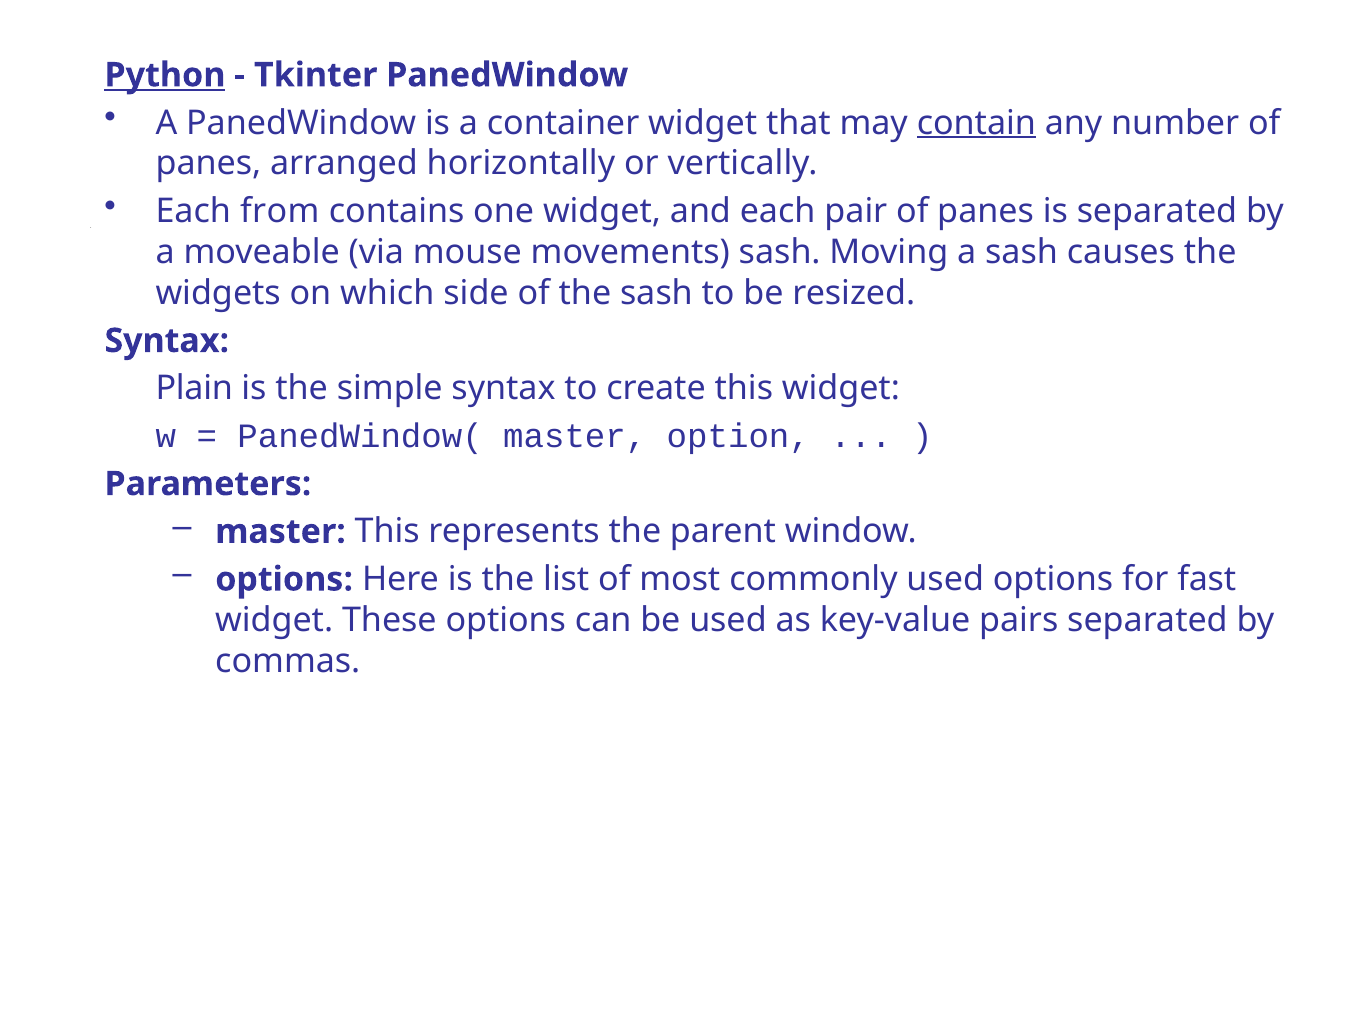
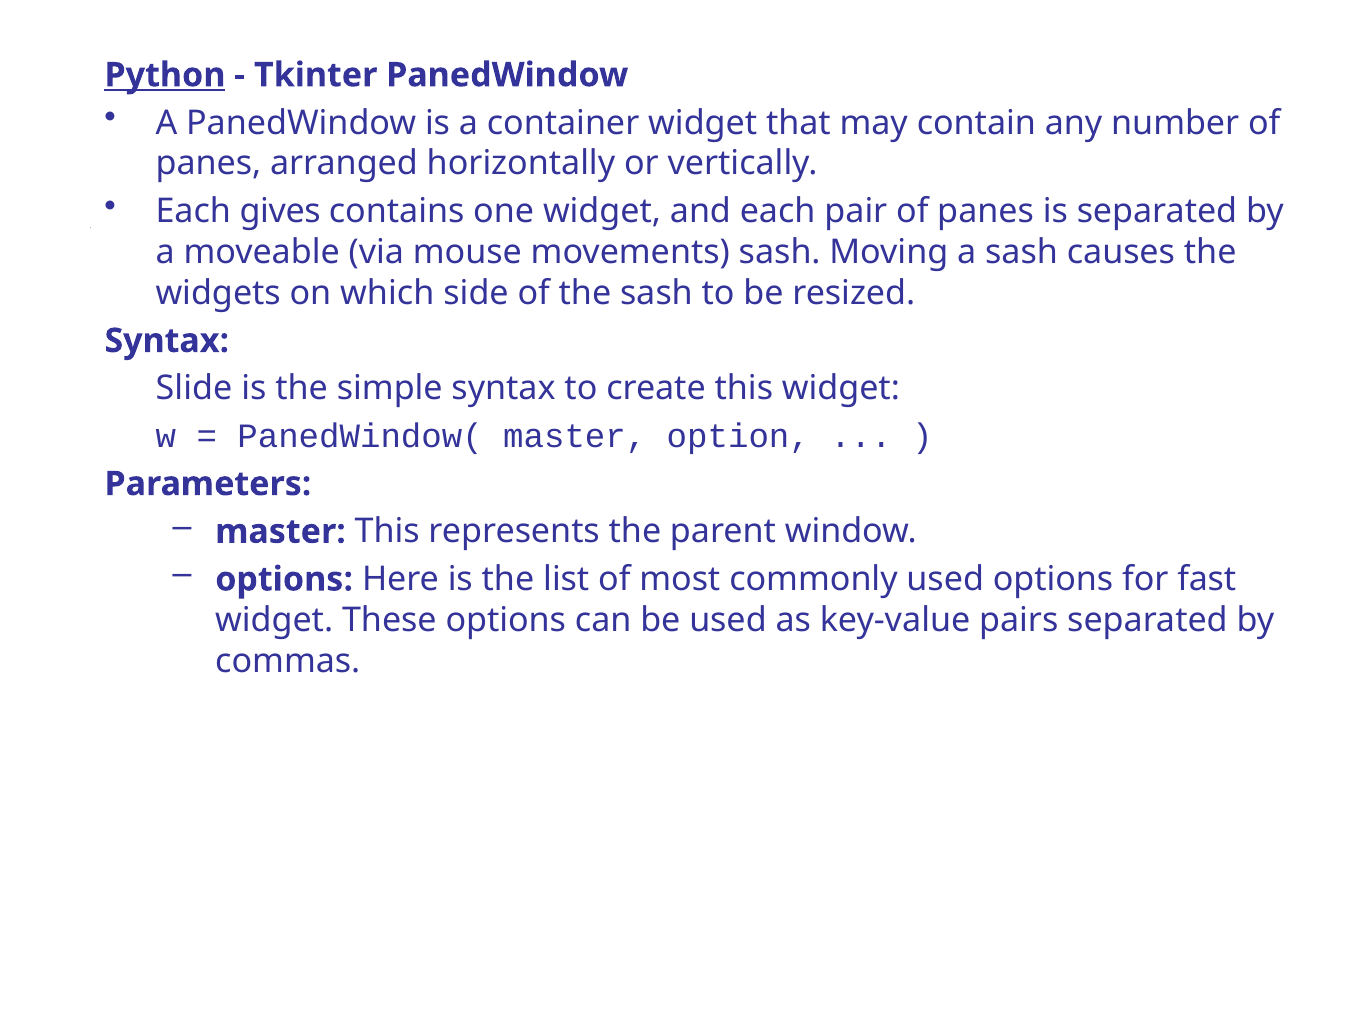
contain underline: present -> none (976, 123)
from: from -> gives (280, 211)
Plain: Plain -> Slide (194, 389)
